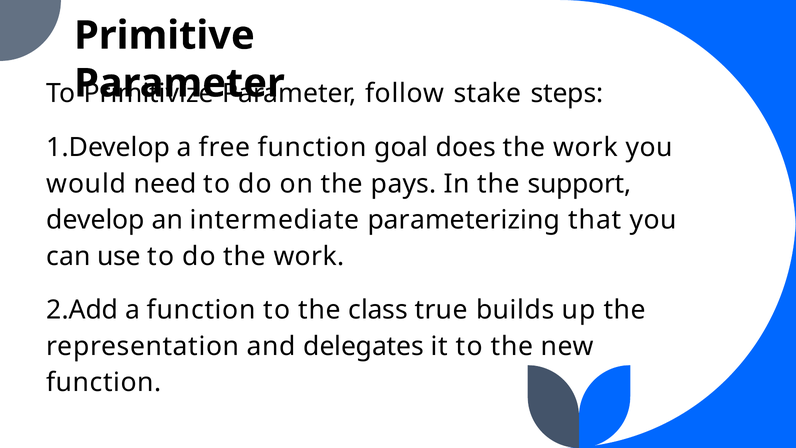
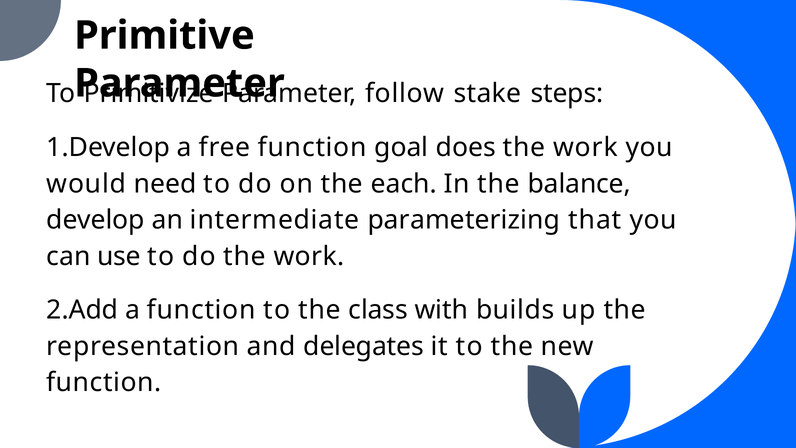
pays: pays -> each (404, 184)
support: support -> balance (579, 184)
true: true -> with (441, 310)
